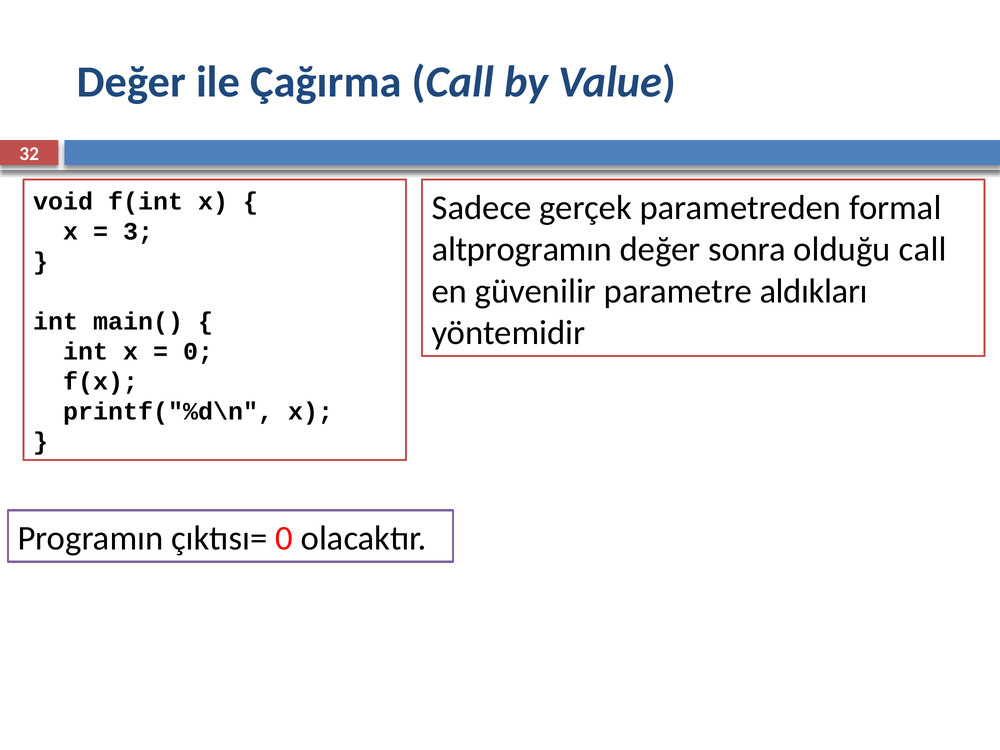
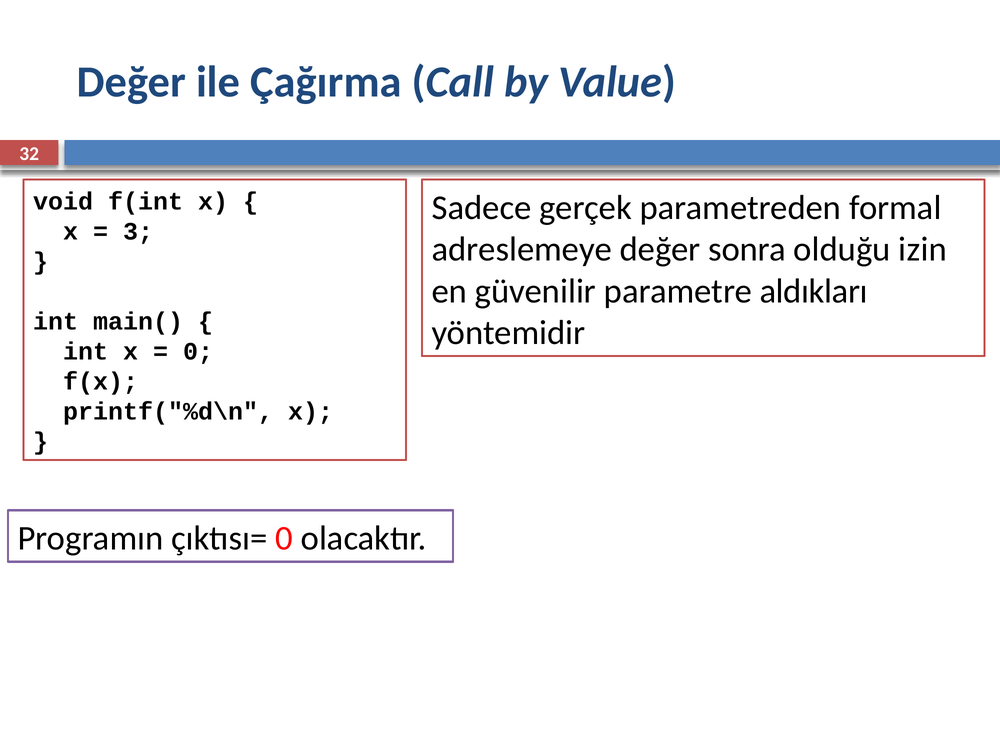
altprogramın: altprogramın -> adreslemeye (522, 249)
olduğu call: call -> izin (923, 249)
